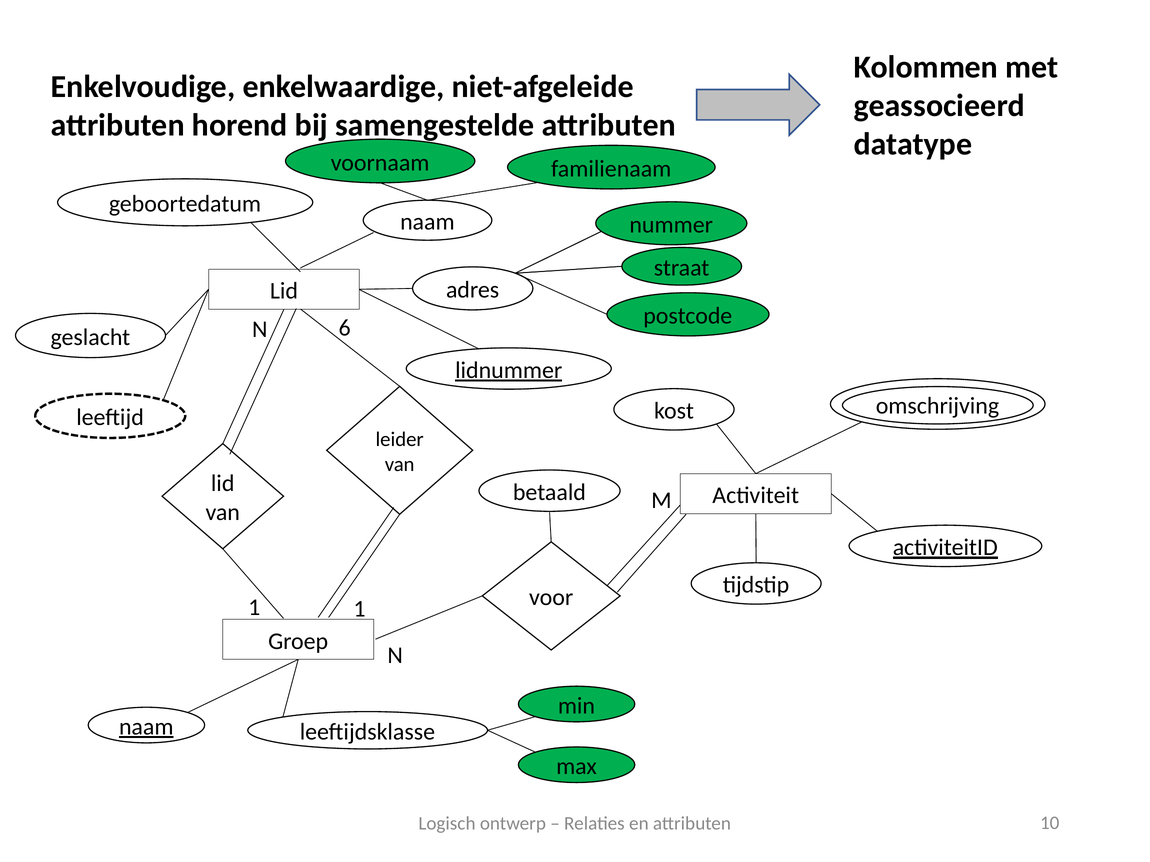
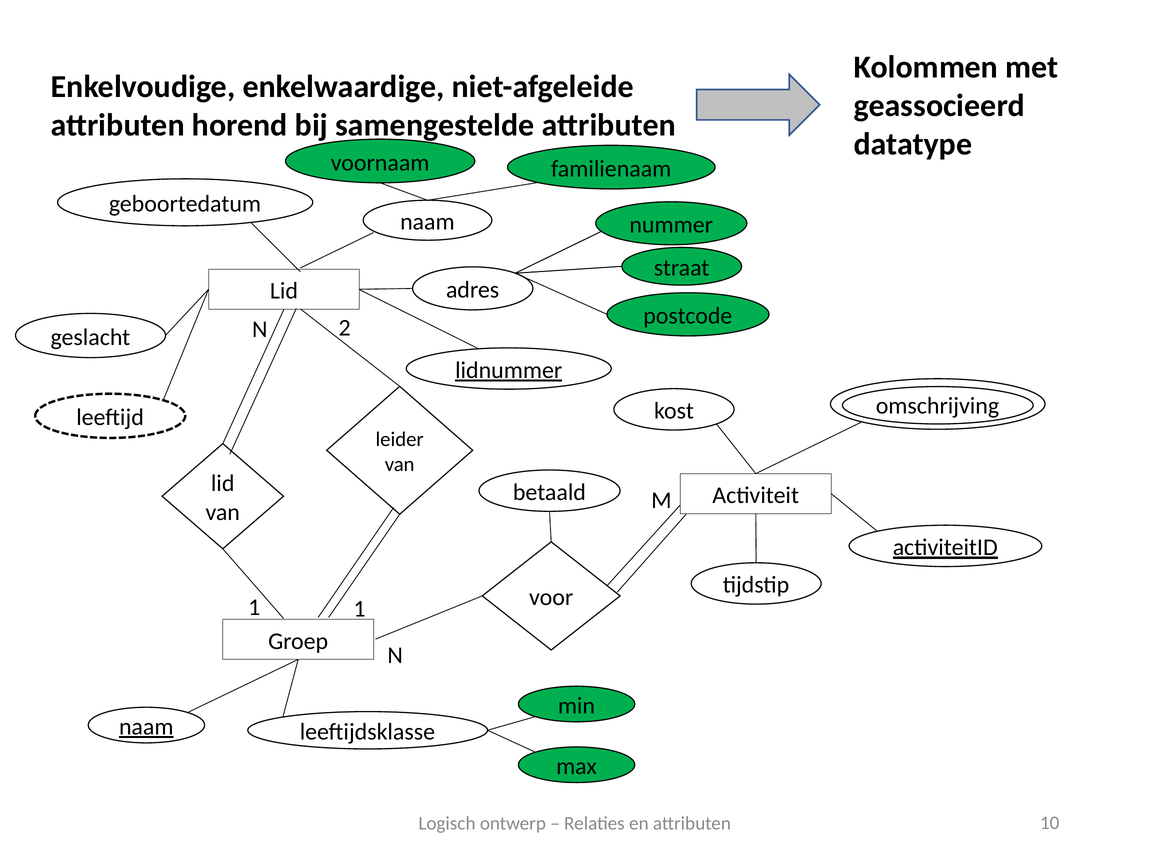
6: 6 -> 2 (345, 328)
